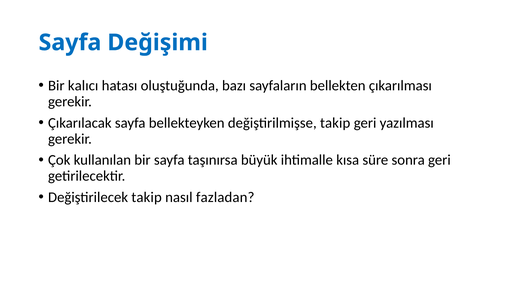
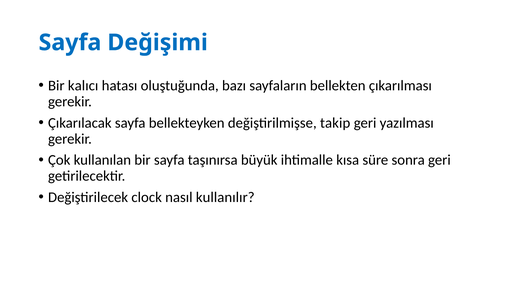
Değiştirilecek takip: takip -> clock (147, 197)
fazladan: fazladan -> kullanılır (225, 197)
